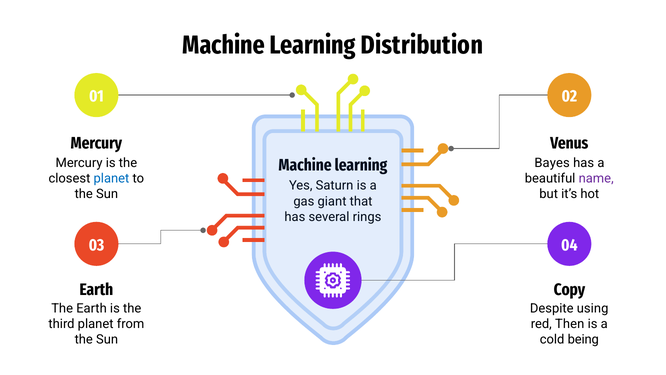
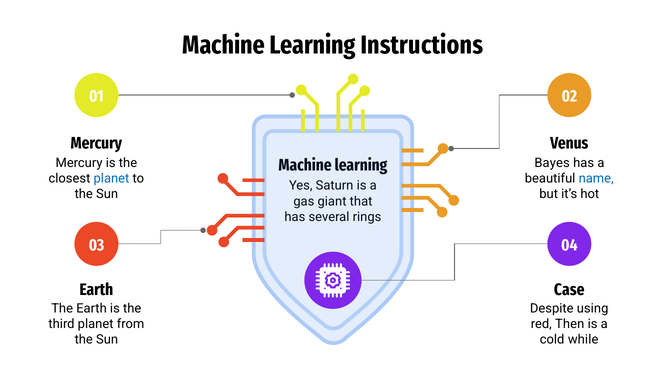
Distribution: Distribution -> Instructions (422, 45)
name colour: purple -> blue (596, 178)
Copy: Copy -> Case (569, 289)
being: being -> while (583, 339)
